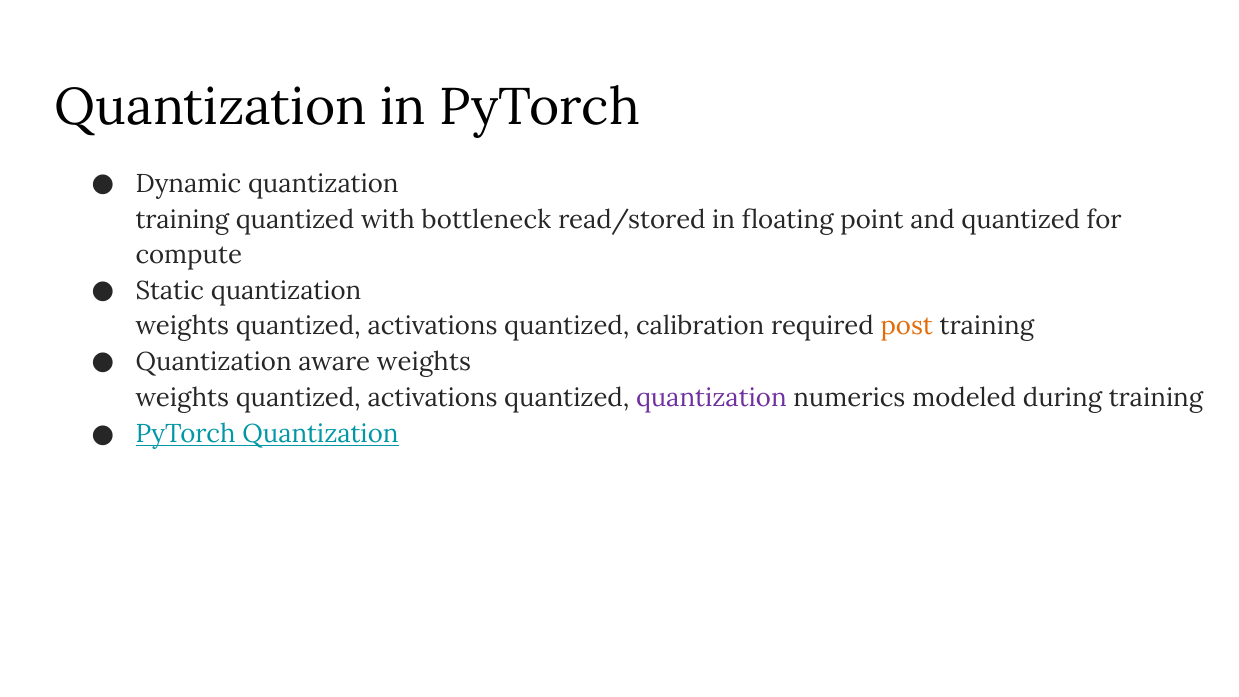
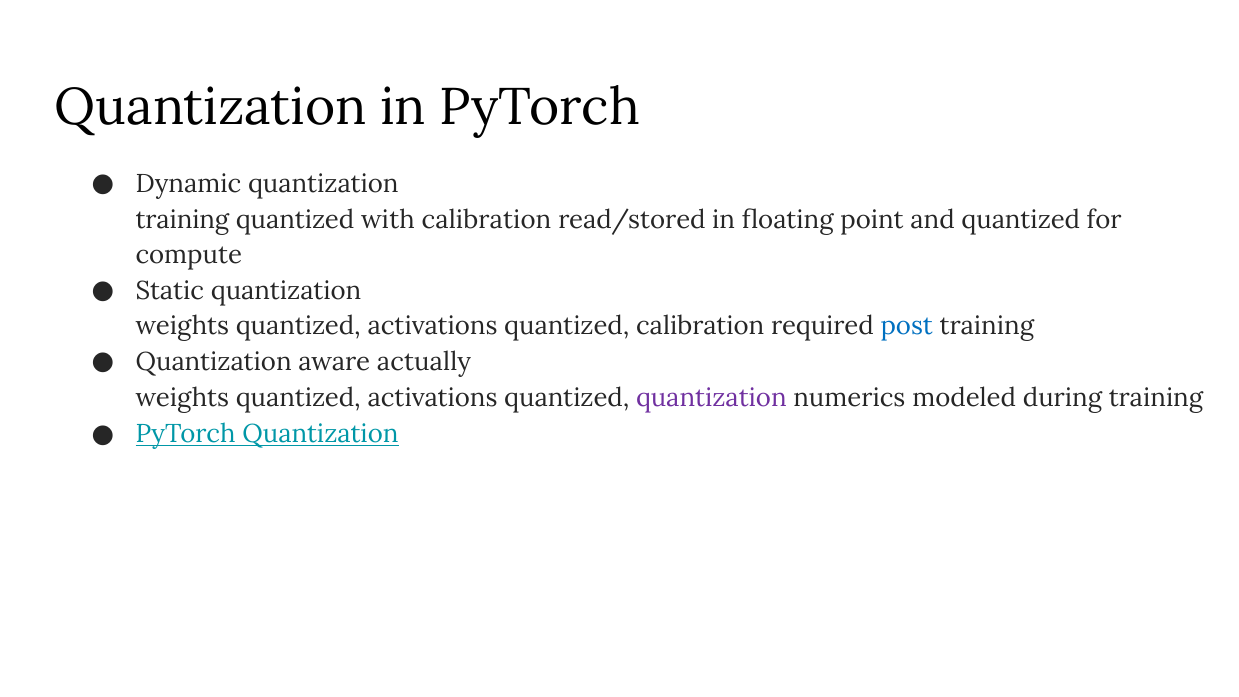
with bottleneck: bottleneck -> calibration (487, 220)
post colour: orange -> blue (907, 326)
aware weights: weights -> actually (424, 362)
